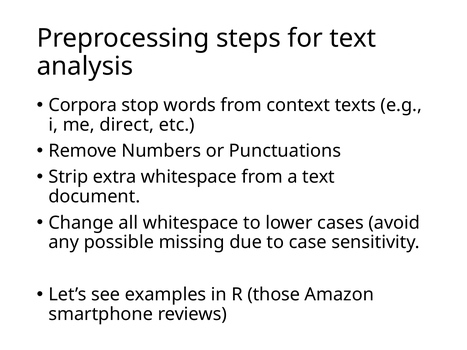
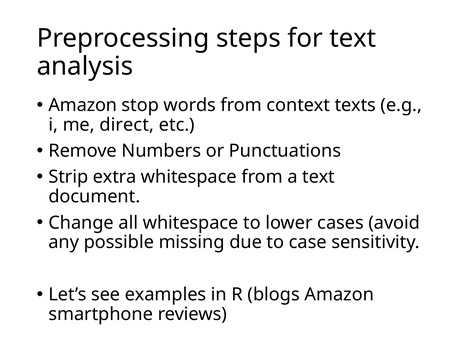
Corpora: Corpora -> Amazon (83, 105)
those: those -> blogs (274, 295)
